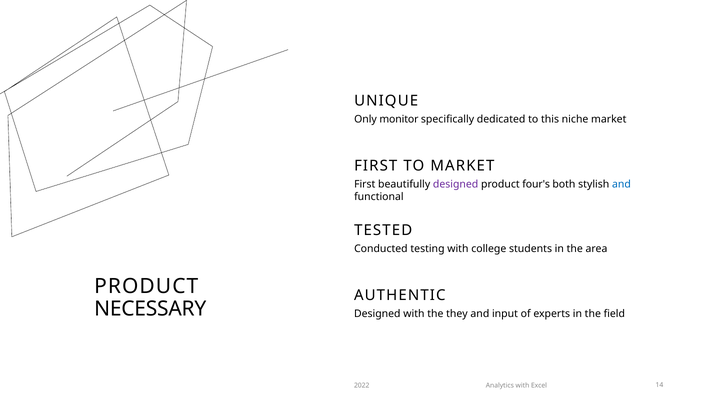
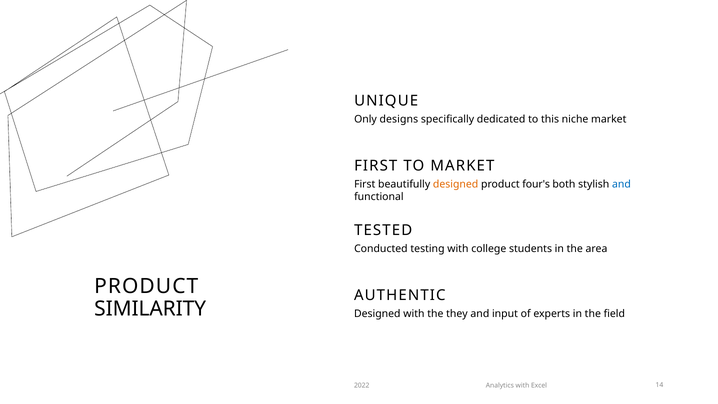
monitor: monitor -> designs (399, 119)
designed colour: purple -> orange (456, 184)
NECESSARY: NECESSARY -> SIMILARITY (150, 309)
